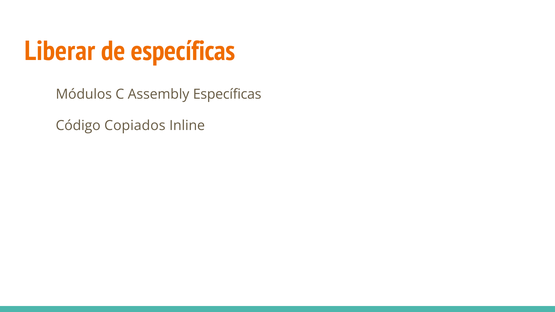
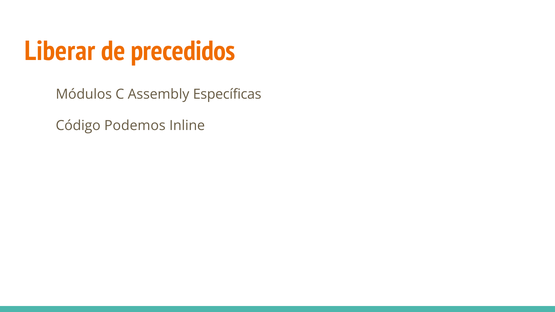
de específicas: específicas -> precedidos (183, 51)
Copiados: Copiados -> Podemos (135, 126)
